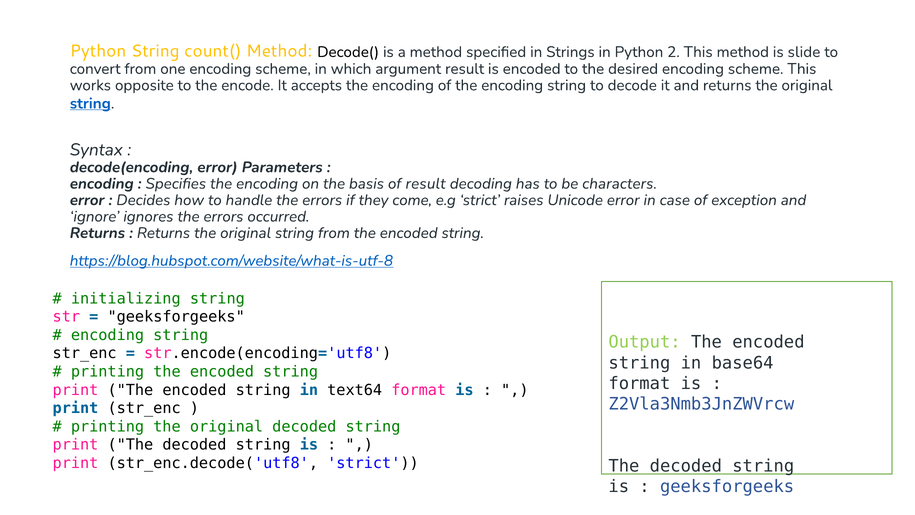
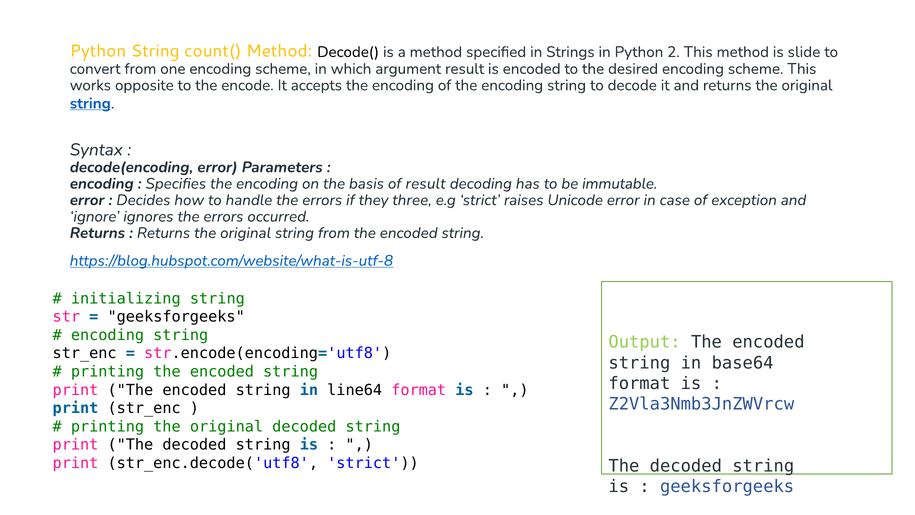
characters: characters -> immutable (620, 184)
come: come -> three (412, 200)
text64: text64 -> line64 (355, 390)
